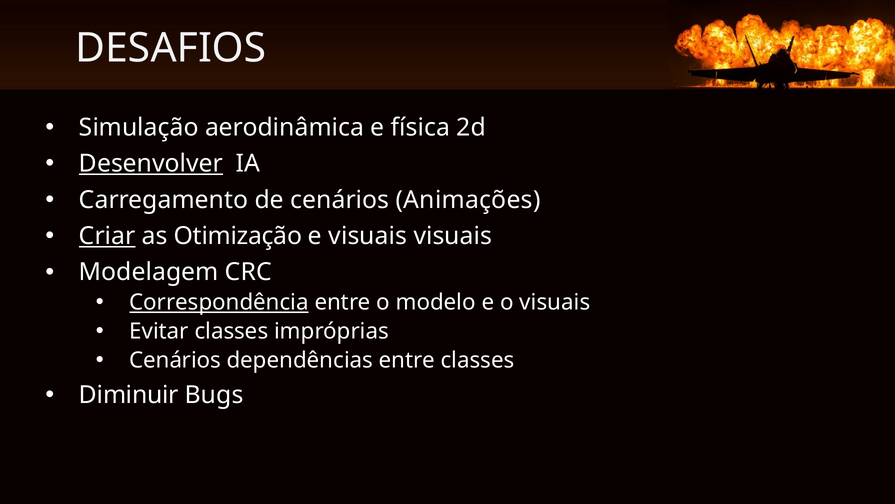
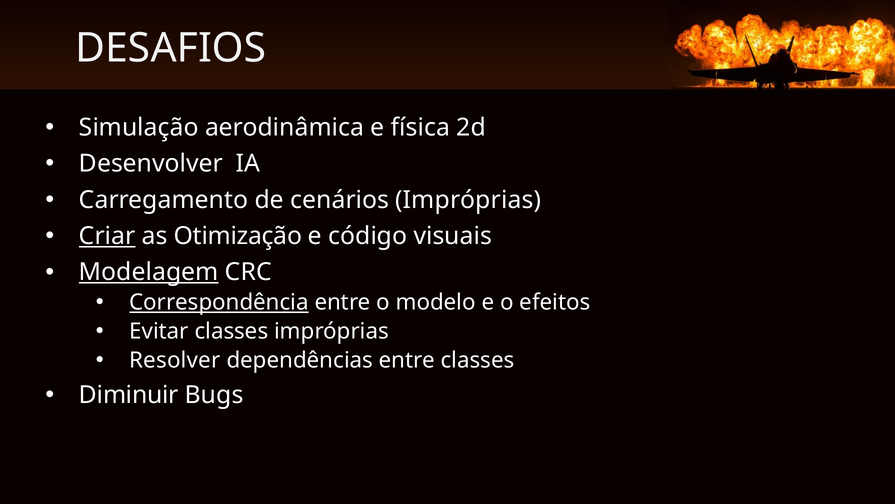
Desenvolver underline: present -> none (151, 164)
cenários Animações: Animações -> Impróprias (468, 200)
e visuais: visuais -> código (368, 236)
Modelagem underline: none -> present (149, 272)
o visuais: visuais -> efeitos (555, 302)
Cenários: Cenários -> Resolver (175, 360)
